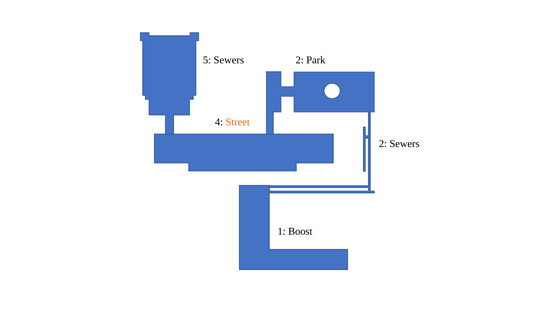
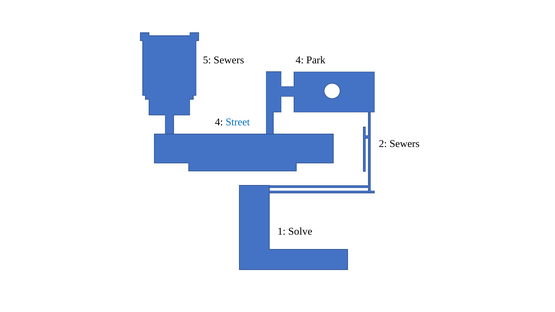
2: 2 -> 4 (300, 60)
Street colour: orange -> blue (238, 122)
Boost: Boost -> Solve (300, 232)
